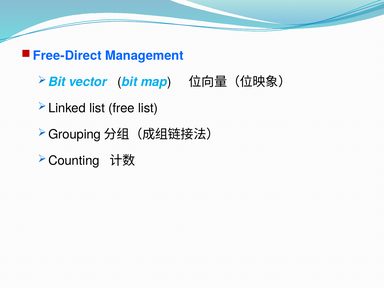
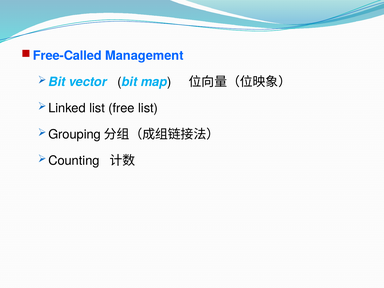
Free-Direct: Free-Direct -> Free-Called (67, 56)
